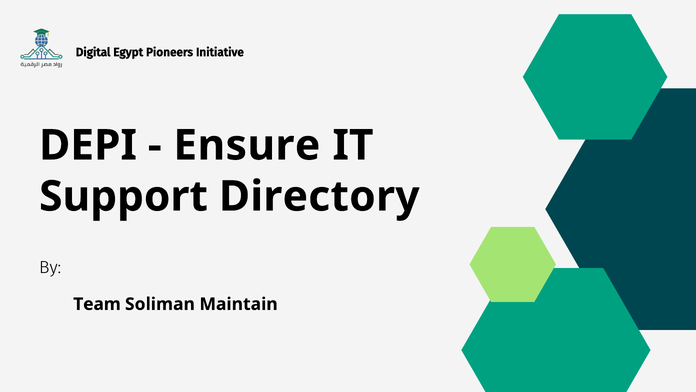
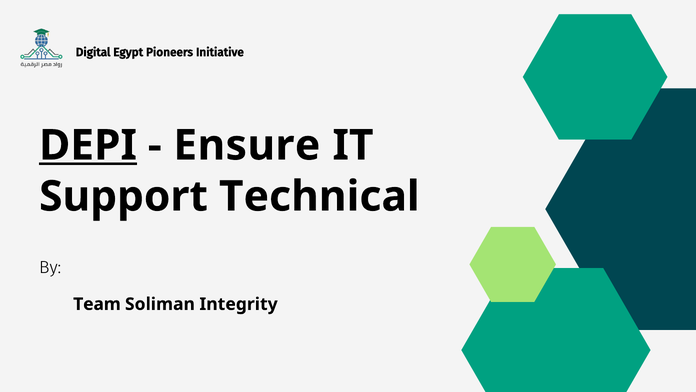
DEPI underline: none -> present (88, 145)
Directory: Directory -> Technical (319, 196)
Maintain: Maintain -> Integrity (239, 304)
